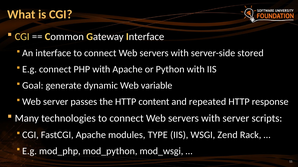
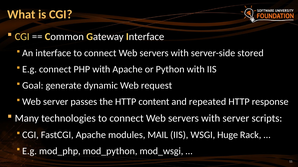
variable: variable -> request (157, 86)
TYPE: TYPE -> MAIL (158, 135)
Zend: Zend -> Huge (228, 135)
